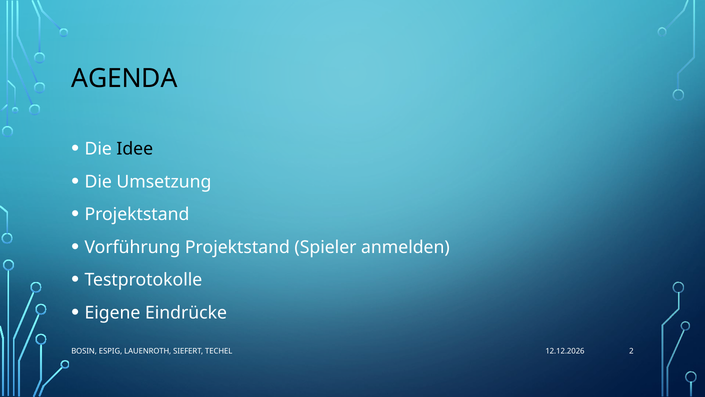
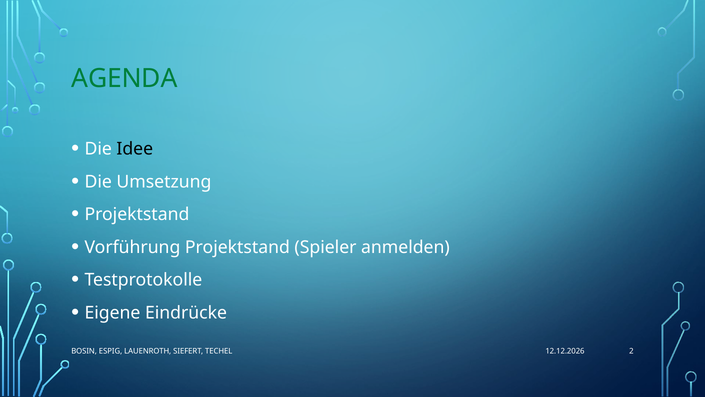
AGENDA colour: black -> green (124, 78)
